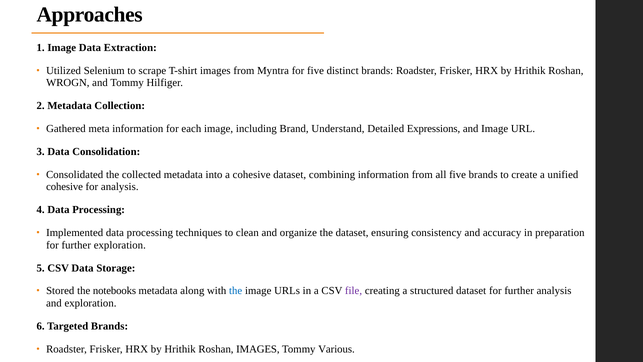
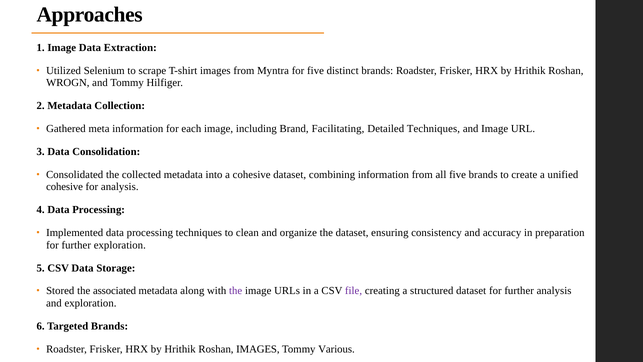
Understand: Understand -> Facilitating (338, 129)
Detailed Expressions: Expressions -> Techniques (433, 129)
notebooks: notebooks -> associated (115, 291)
the colour: blue -> purple (236, 291)
